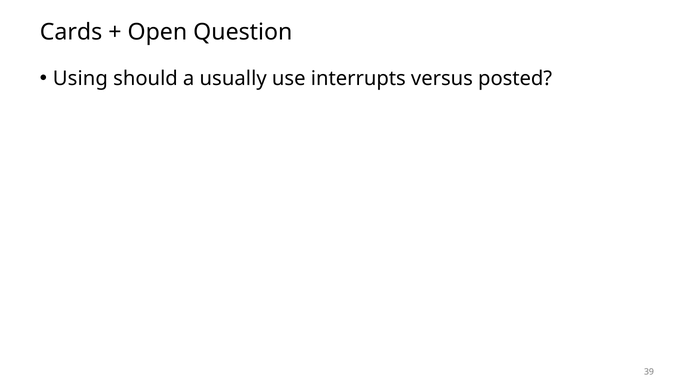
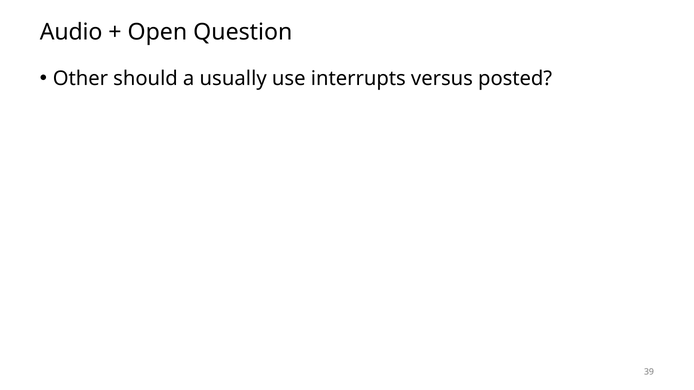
Cards: Cards -> Audio (71, 32)
Using: Using -> Other (80, 78)
